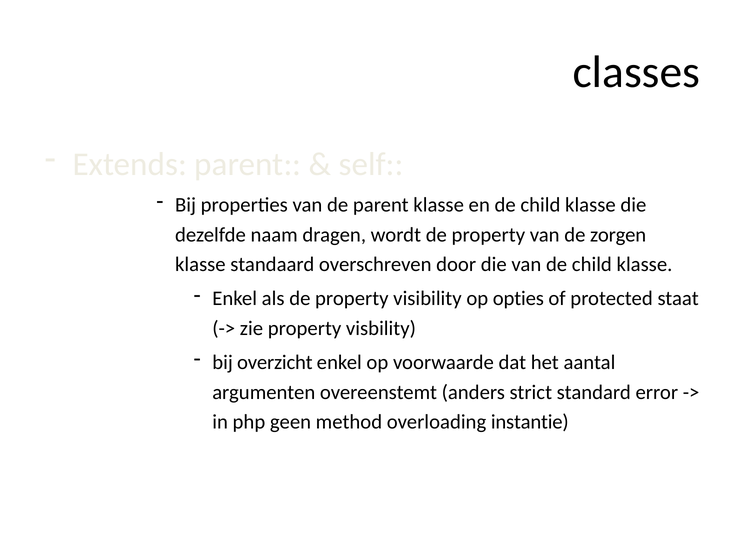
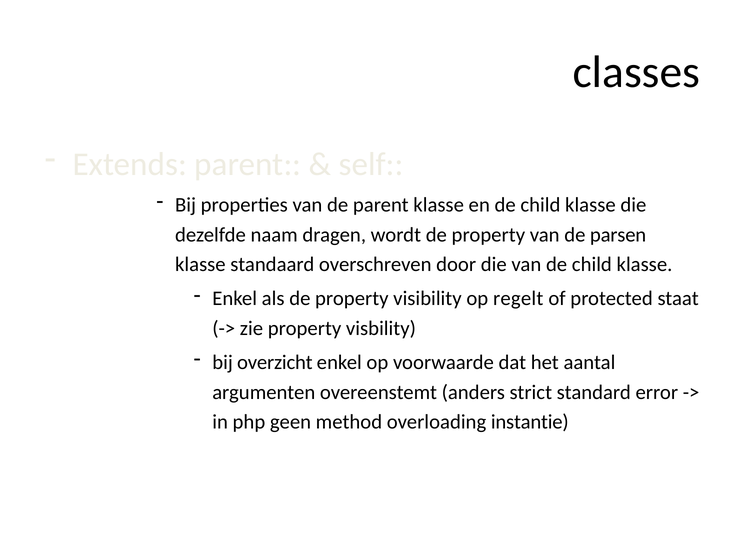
zorgen: zorgen -> parsen (618, 235)
opties: opties -> regelt (518, 298)
